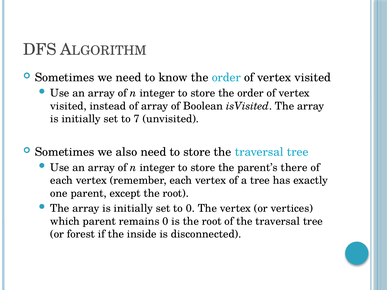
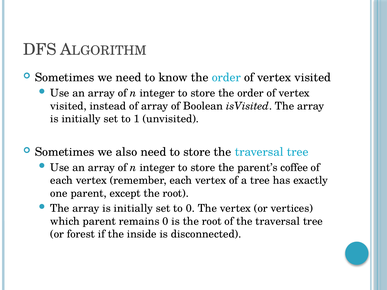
7: 7 -> 1 (137, 119)
there: there -> coffee (294, 168)
